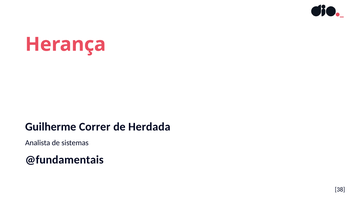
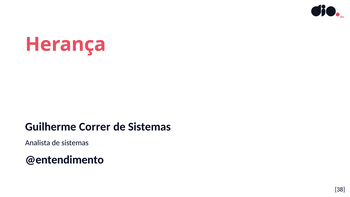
Herdada: Herdada -> Sistemas (149, 127)
@fundamentais: @fundamentais -> @entendimento (64, 160)
